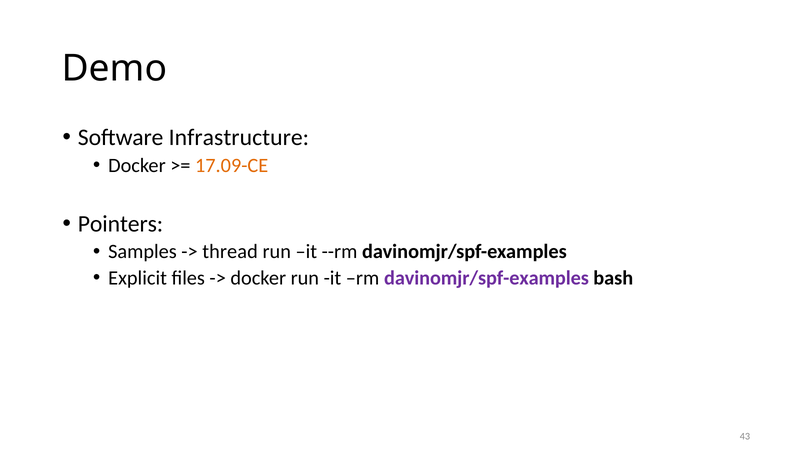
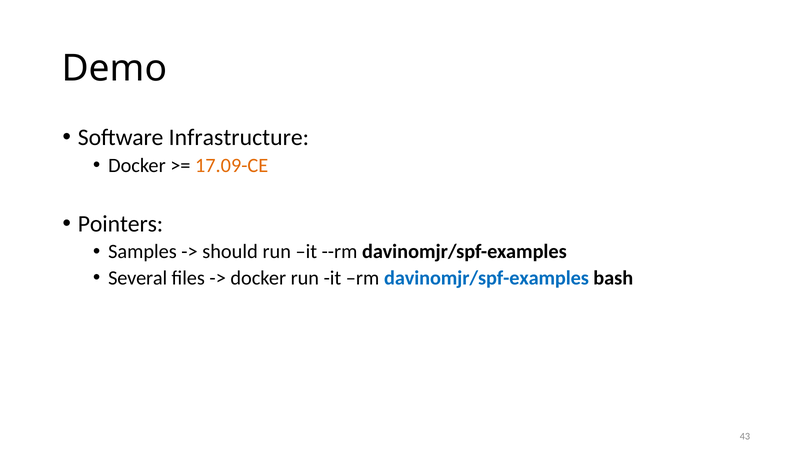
thread: thread -> should (230, 252)
Explicit: Explicit -> Several (138, 278)
davinomjr/spf-examples colour: purple -> blue (486, 278)
